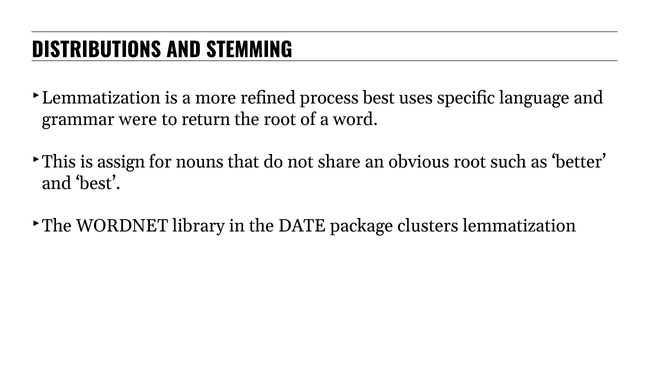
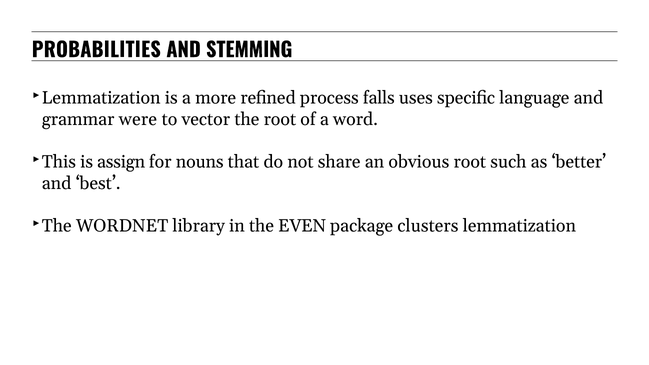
DISTRIBUTIONS: DISTRIBUTIONS -> PROBABILITIES (96, 50)
process best: best -> falls (379, 98)
return: return -> vector (206, 119)
DATE: DATE -> EVEN (302, 226)
